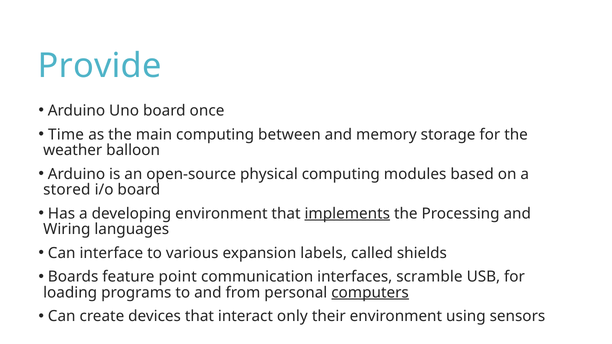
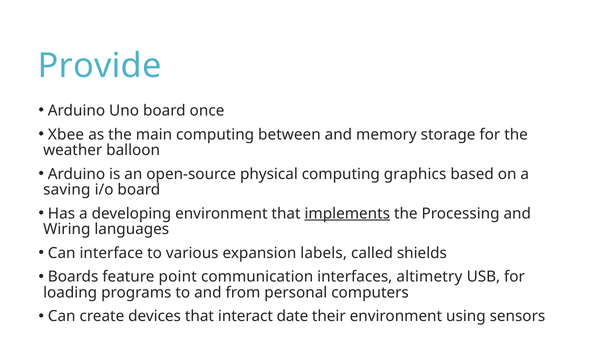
Time: Time -> Xbee (66, 135)
modules: modules -> graphics (415, 174)
stored: stored -> saving (67, 190)
scramble: scramble -> altimetry (429, 277)
computers underline: present -> none (370, 293)
only: only -> date (292, 317)
